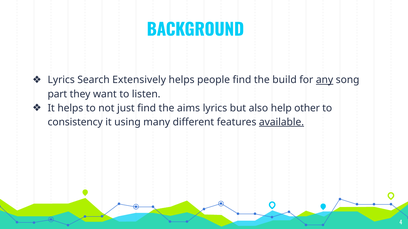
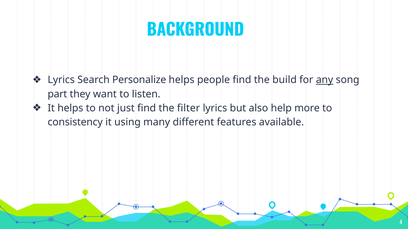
Extensively: Extensively -> Personalize (139, 80)
aims: aims -> filter (189, 108)
other: other -> more (307, 108)
available underline: present -> none (281, 122)
